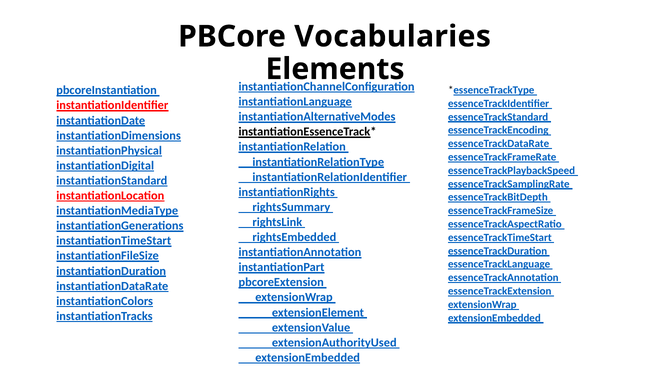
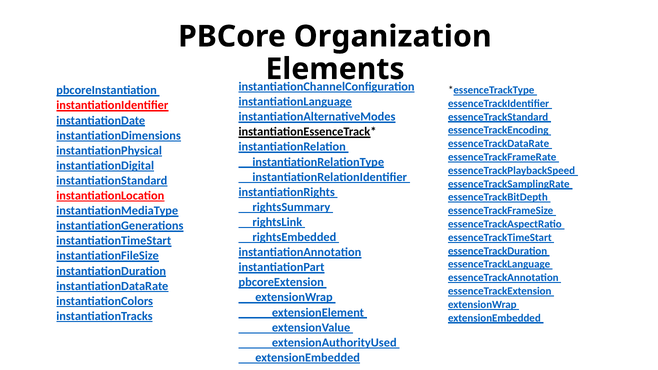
Vocabularies: Vocabularies -> Organization (393, 36)
